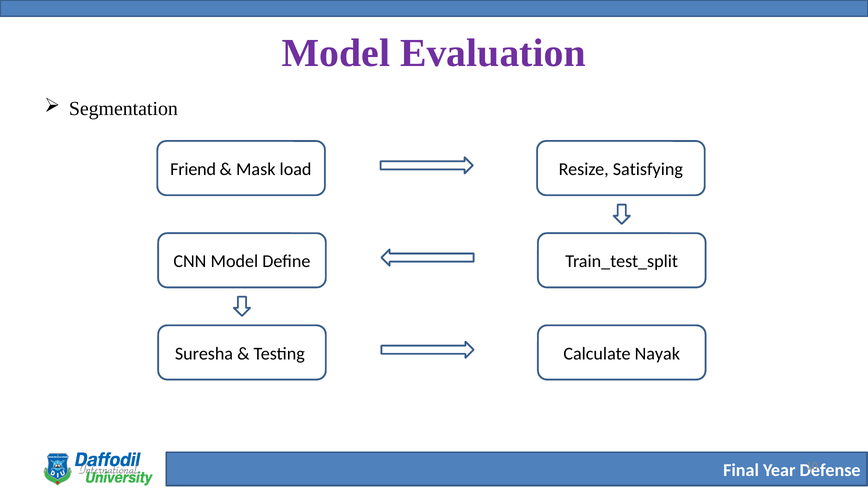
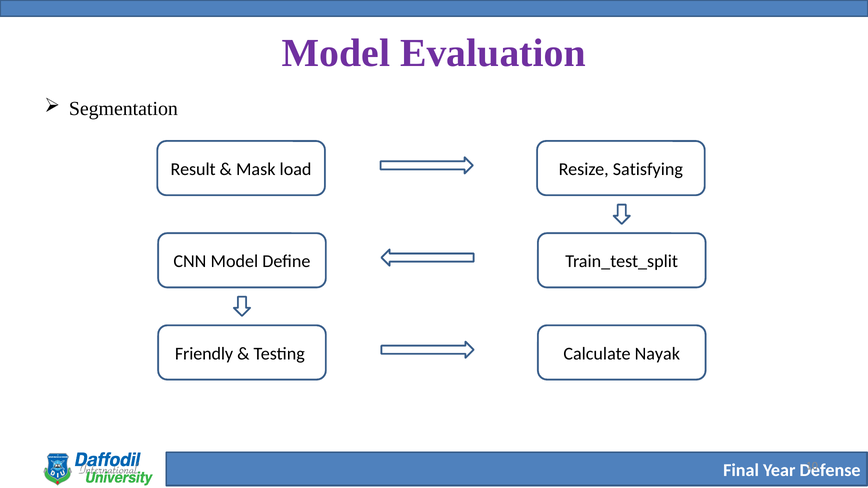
Friend: Friend -> Result (193, 169)
Suresha: Suresha -> Friendly (204, 354)
